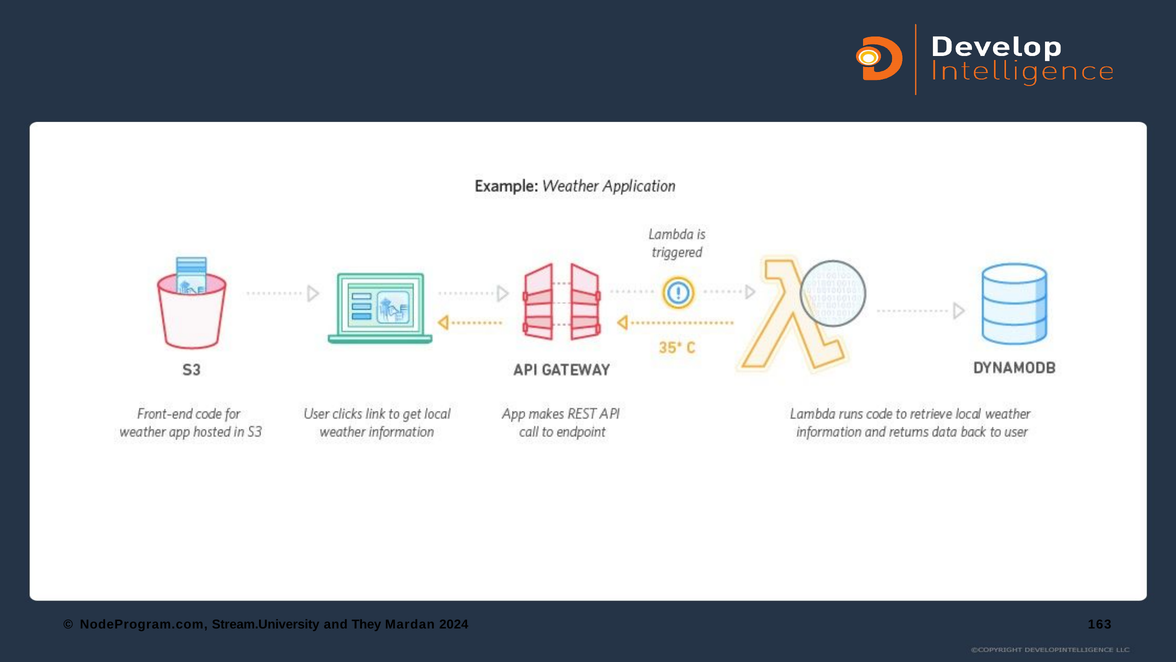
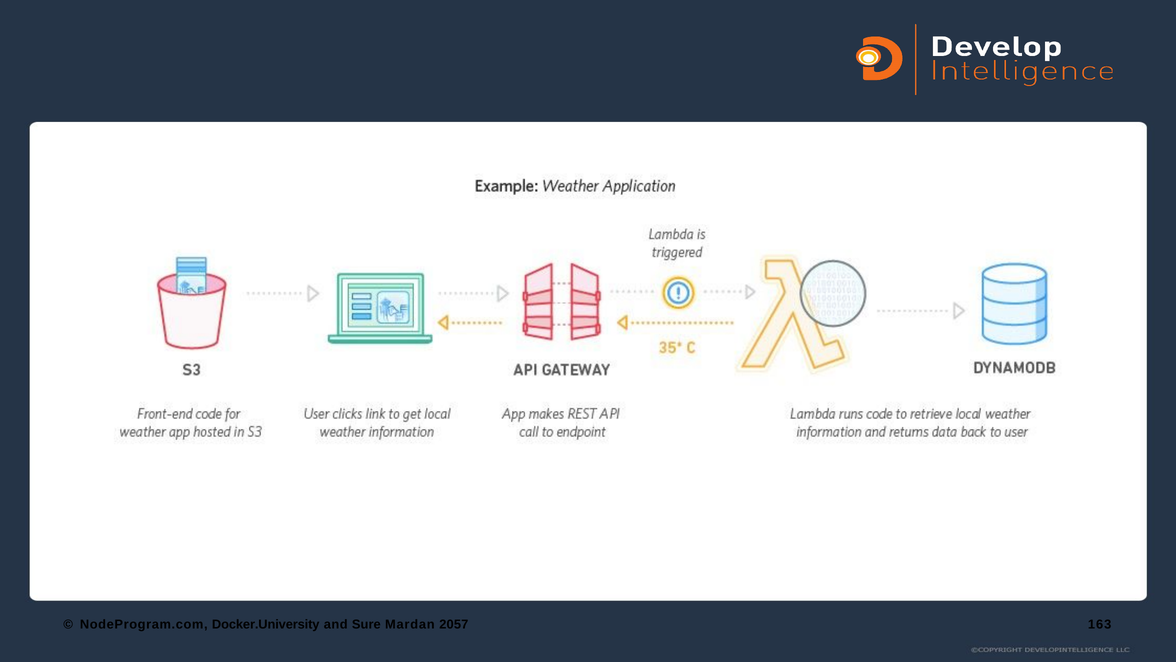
Stream.University: Stream.University -> Docker.University (266, 624)
They: They -> Sure (366, 624)
2024: 2024 -> 2057 (454, 624)
